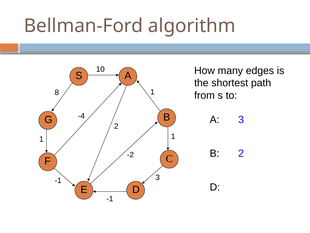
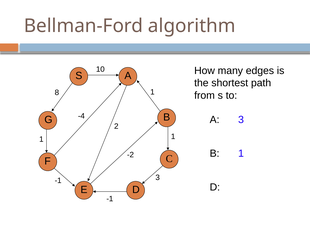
B 2: 2 -> 1 (241, 153)
